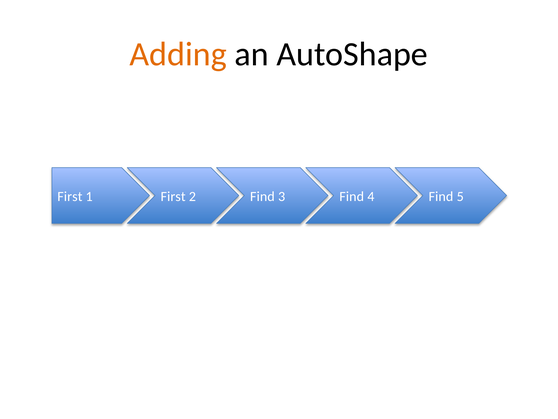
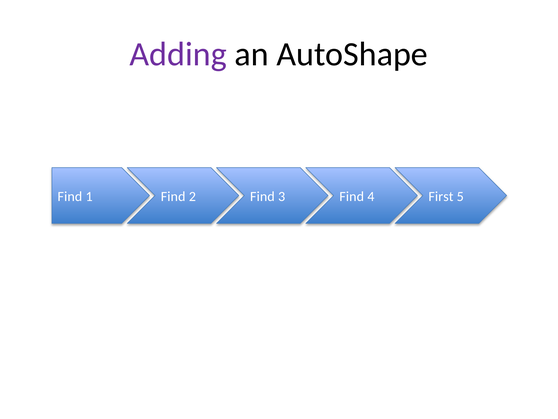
Adding colour: orange -> purple (178, 54)
First: First -> Find (70, 196)
1 First: First -> Find (173, 196)
4 Find: Find -> First (441, 196)
